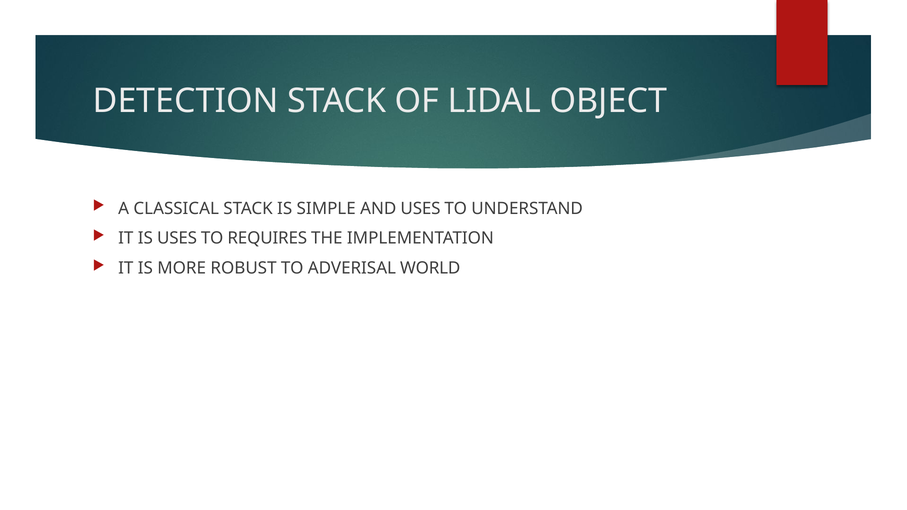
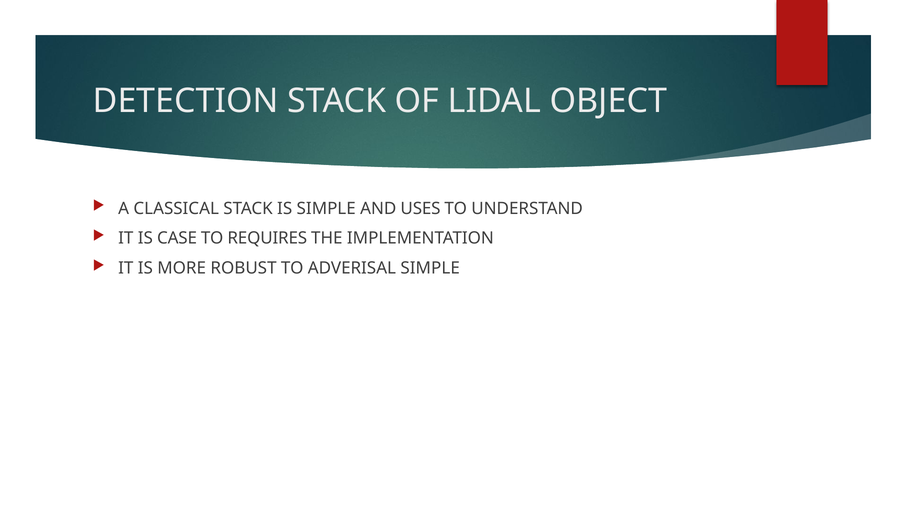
IS USES: USES -> CASE (177, 238)
ADVERISAL WORLD: WORLD -> SIMPLE (430, 268)
